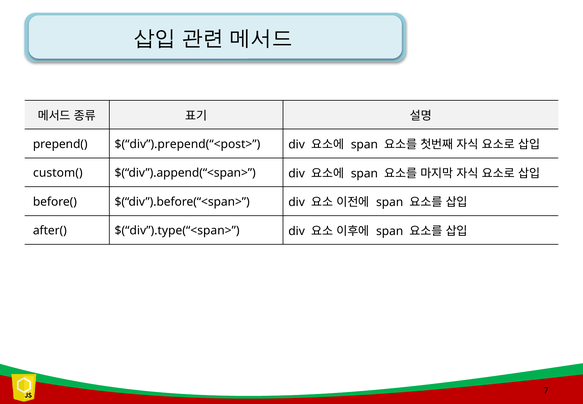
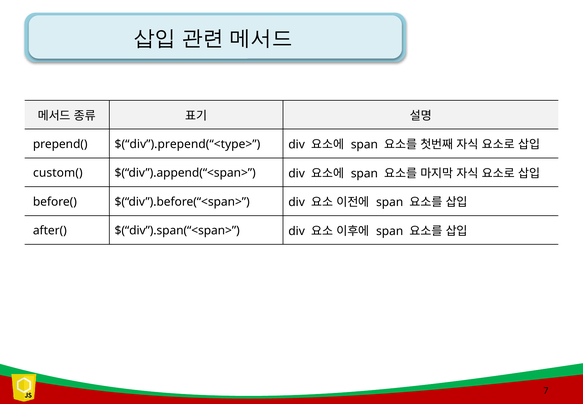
$(“div”).prepend(“<post>: $(“div”).prepend(“<post> -> $(“div”).prepend(“<type> (187, 144)
$(“div”).type(“<span>: $(“div”).type(“<span> -> $(“div”).span(“<span> (177, 230)
